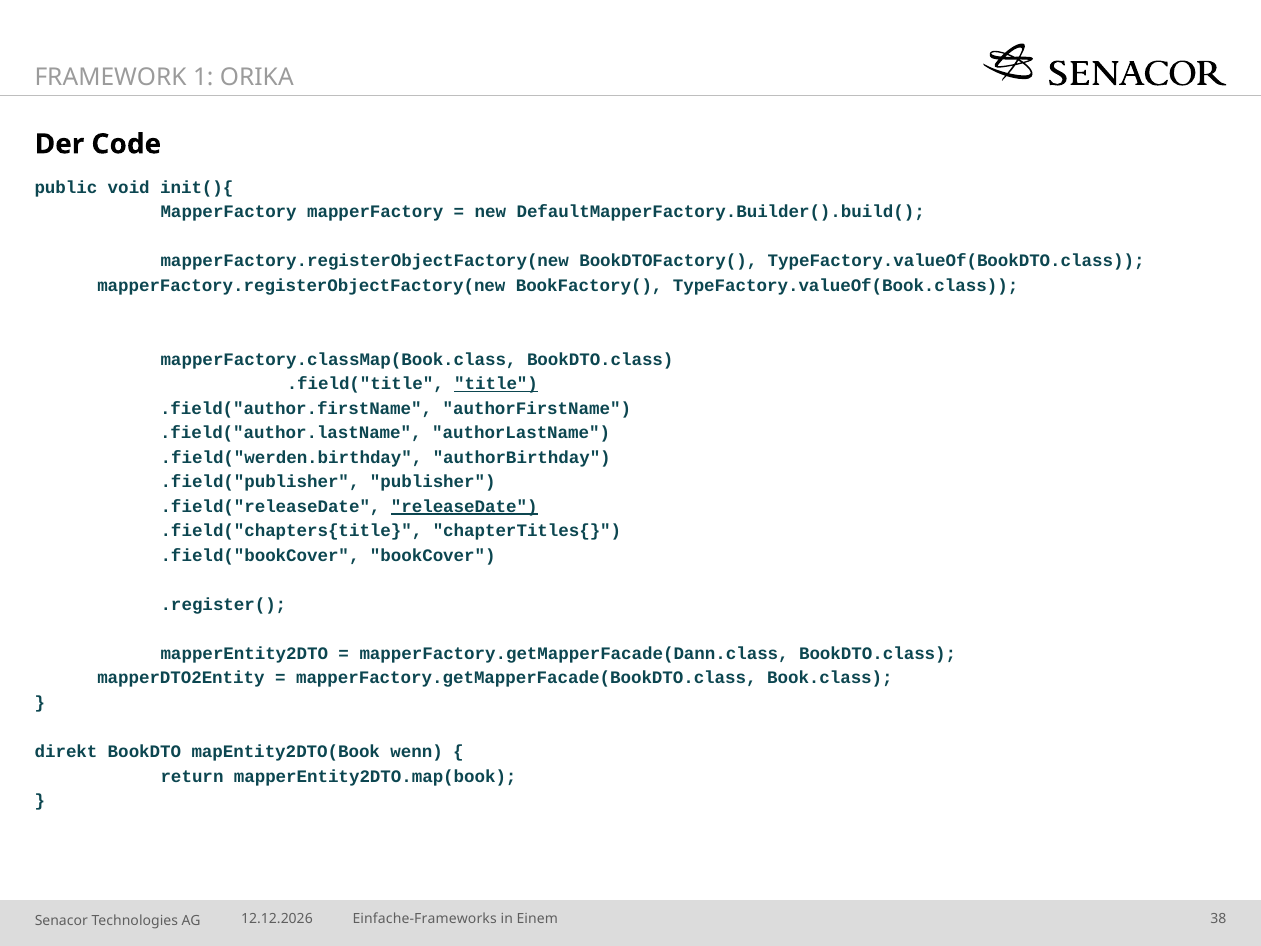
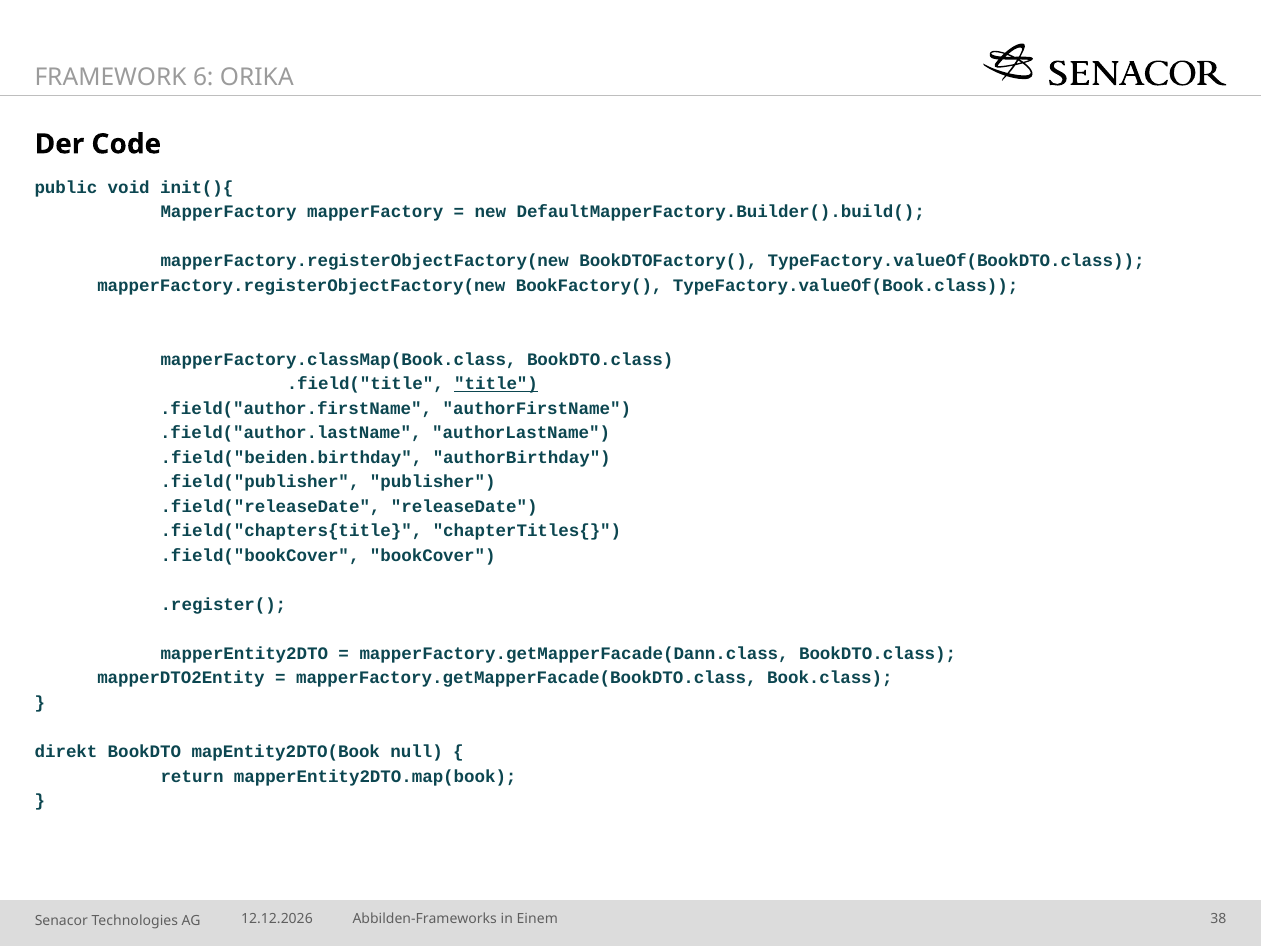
1: 1 -> 6 (203, 77)
.field("werden.birthday: .field("werden.birthday -> .field("beiden.birthday (292, 457)
releaseDate underline: present -> none (464, 506)
wenn: wenn -> null (417, 752)
Einfache-Frameworks: Einfache-Frameworks -> Abbilden-Frameworks (425, 918)
